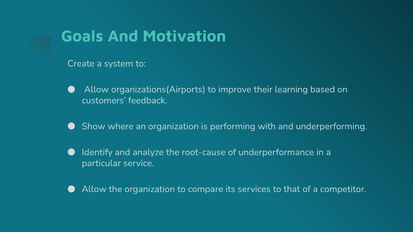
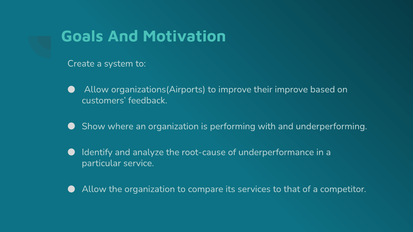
their learning: learning -> improve (291, 90)
